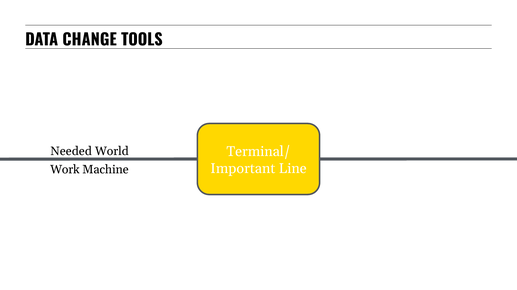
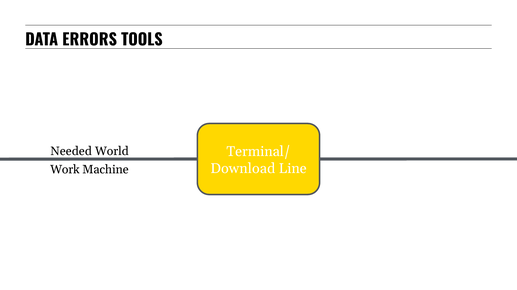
CHANGE: CHANGE -> ERRORS (90, 40)
Important: Important -> Download (243, 169)
